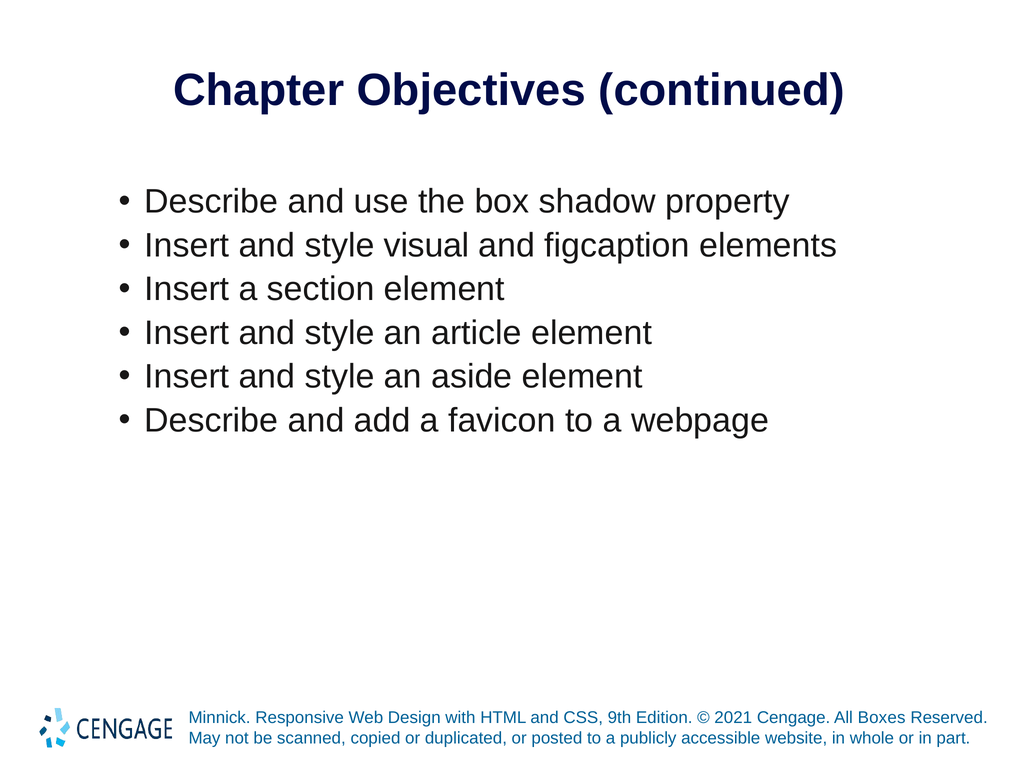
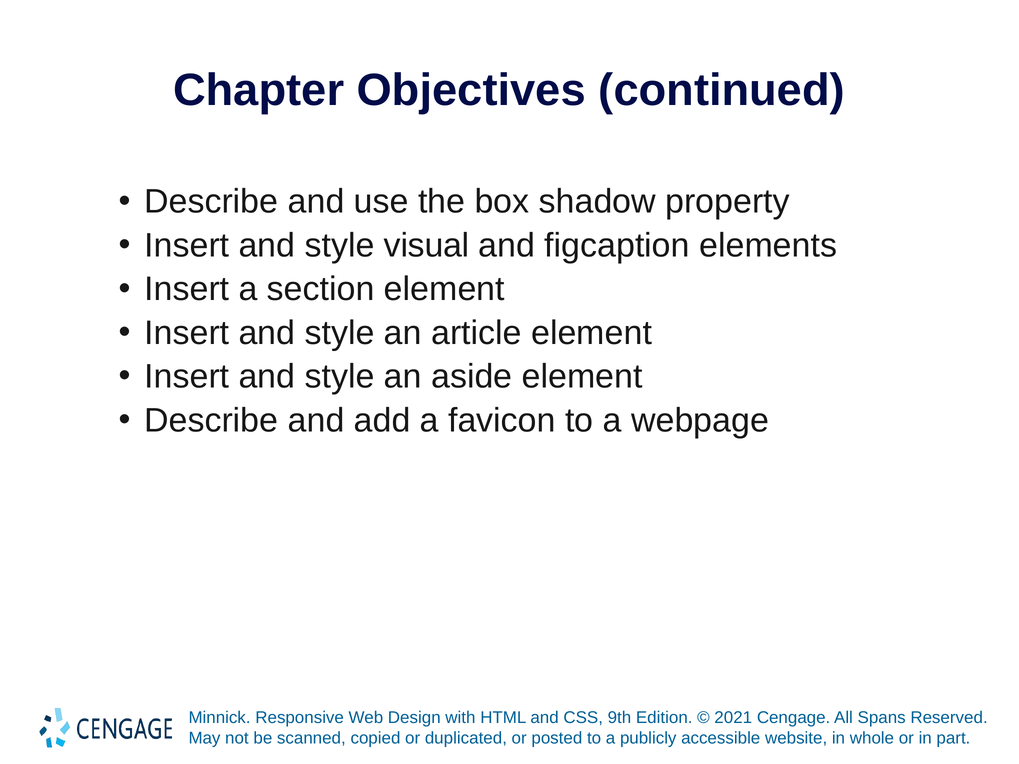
Boxes: Boxes -> Spans (882, 718)
